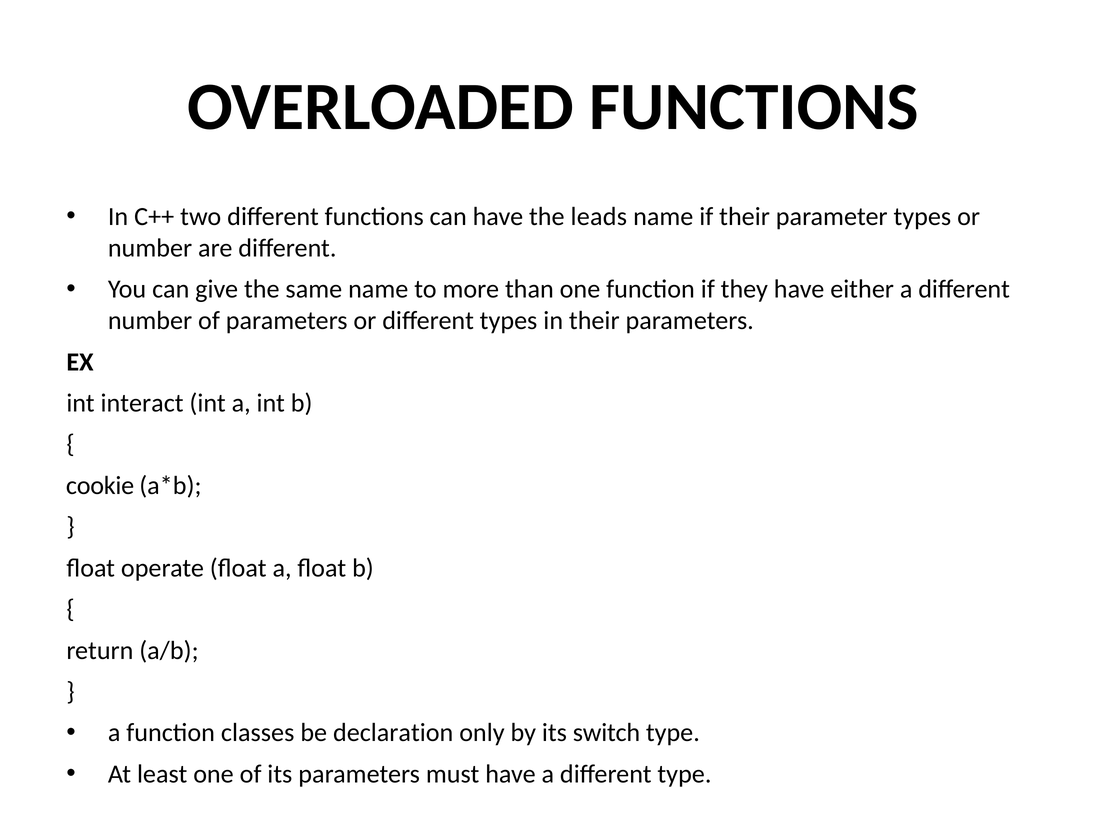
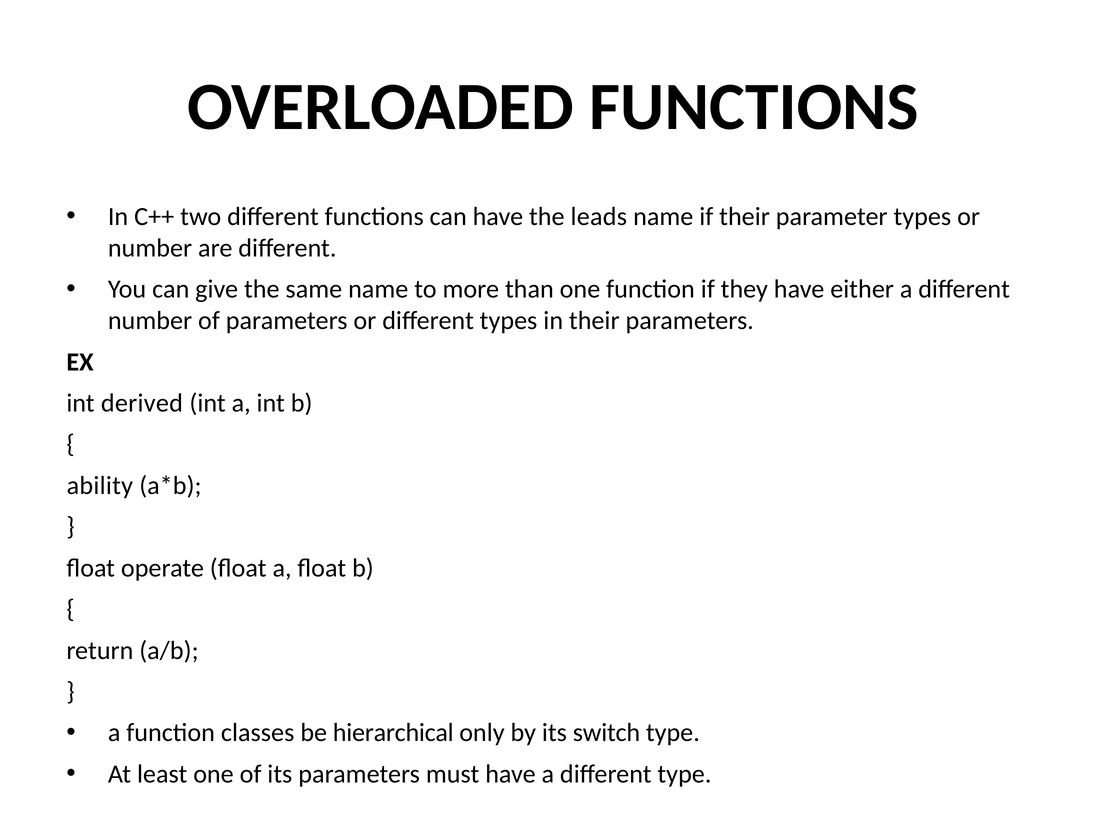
interact: interact -> derived (142, 403)
cookie: cookie -> ability (100, 486)
declaration: declaration -> hierarchical (393, 733)
